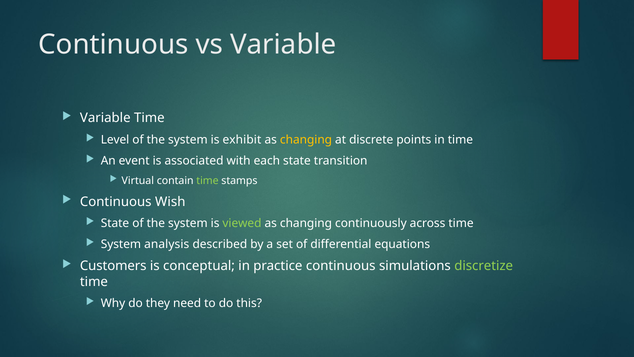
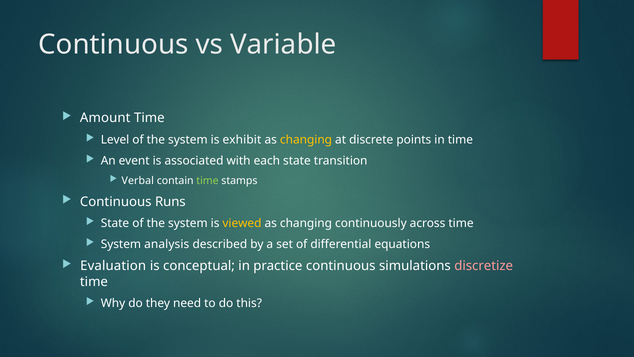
Variable: Variable -> Amount (105, 118)
Virtual: Virtual -> Verbal (138, 180)
Wish: Wish -> Runs (170, 201)
viewed colour: light green -> yellow (242, 223)
Customers: Customers -> Evaluation (113, 266)
discretize colour: light green -> pink (484, 266)
